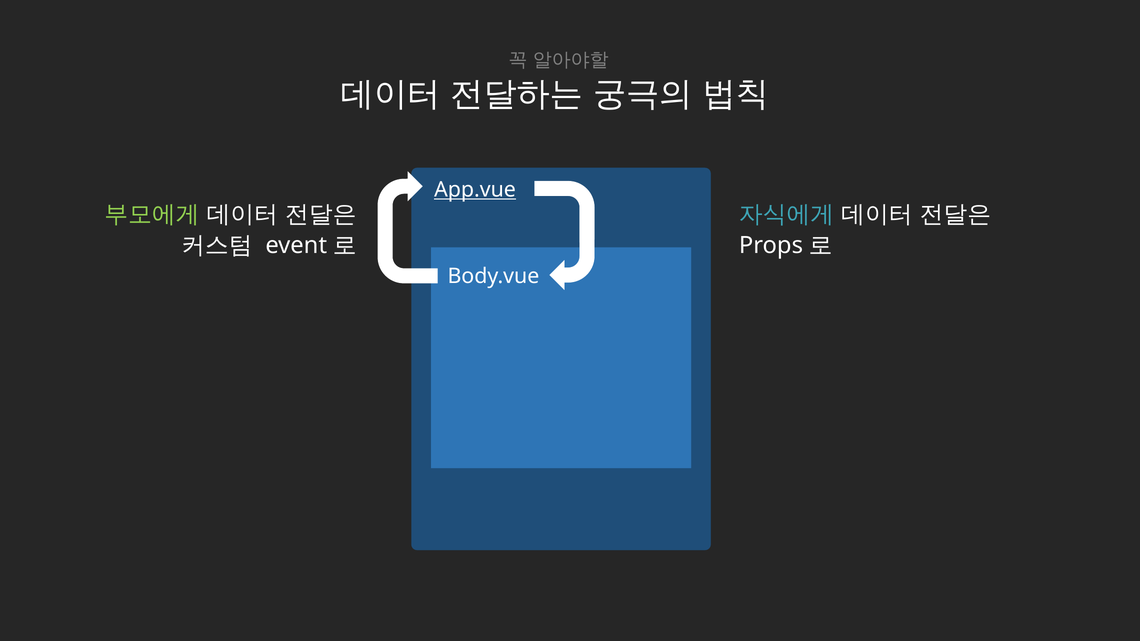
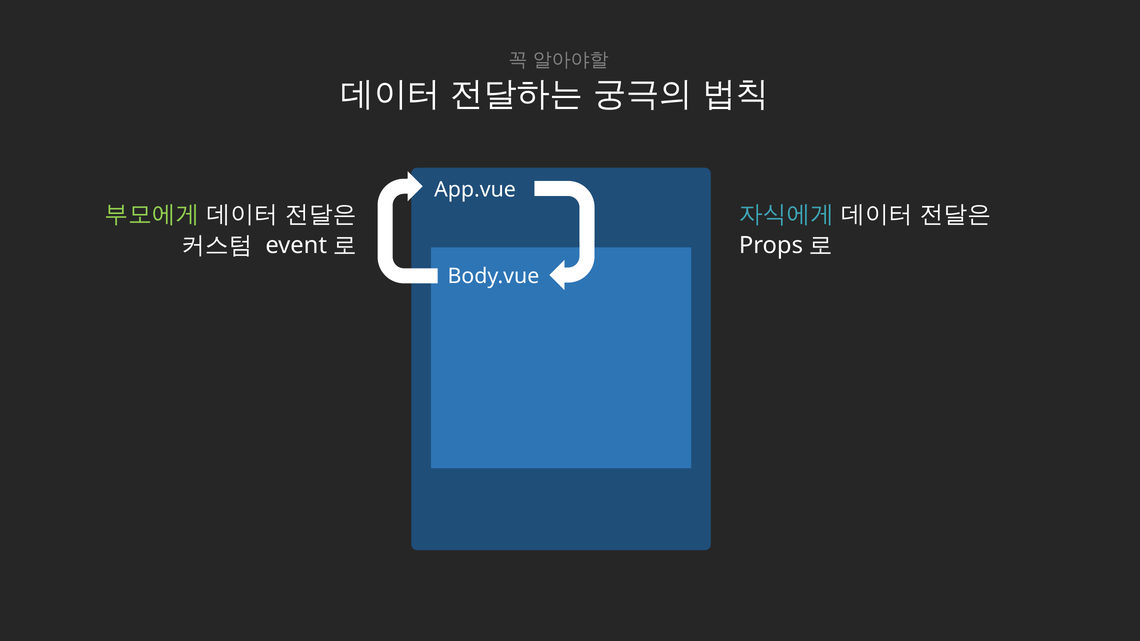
App.vue underline: present -> none (475, 190)
